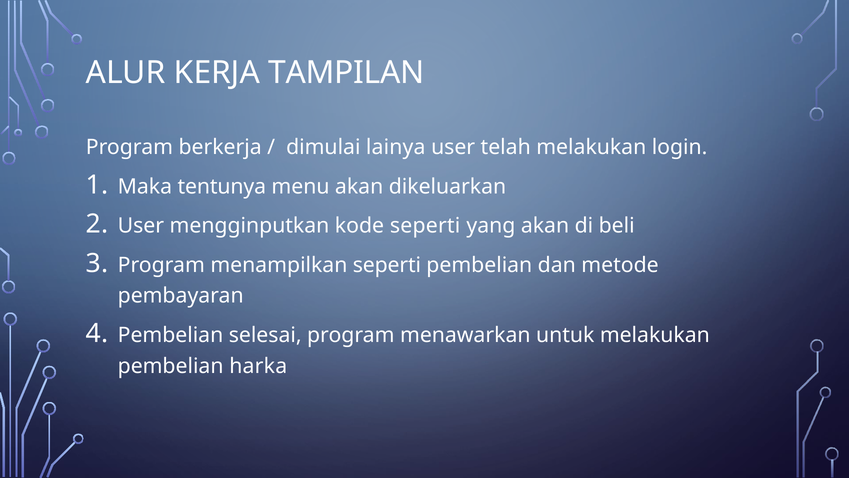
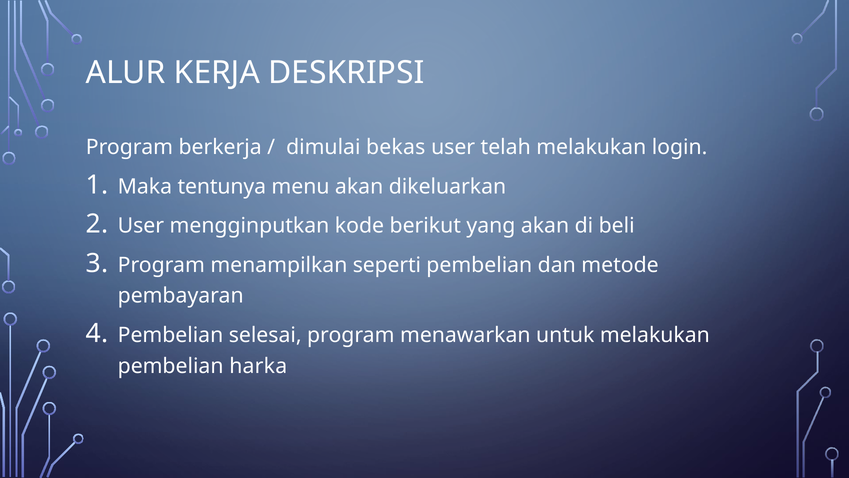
TAMPILAN: TAMPILAN -> DESKRIPSI (346, 73)
lainya: lainya -> bekas (396, 147)
kode seperti: seperti -> berikut (425, 226)
